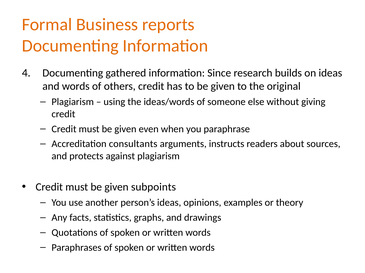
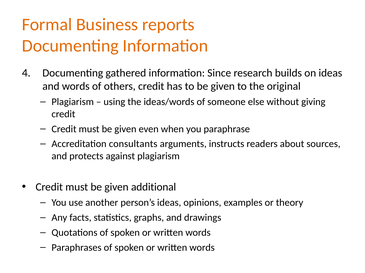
subpoints: subpoints -> additional (154, 188)
